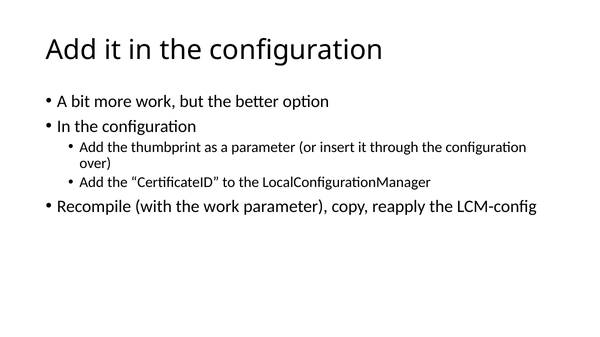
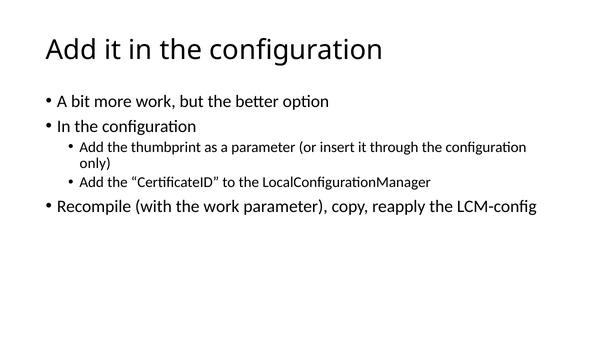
over: over -> only (95, 163)
